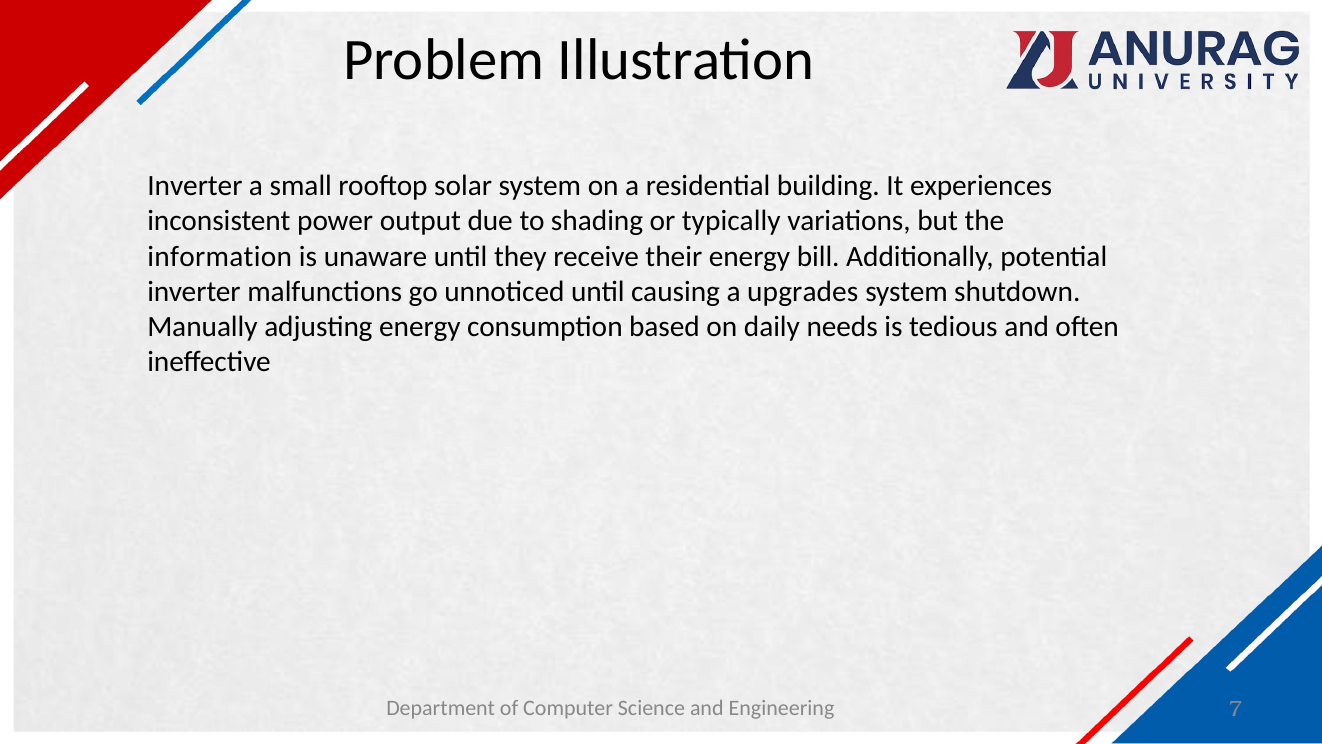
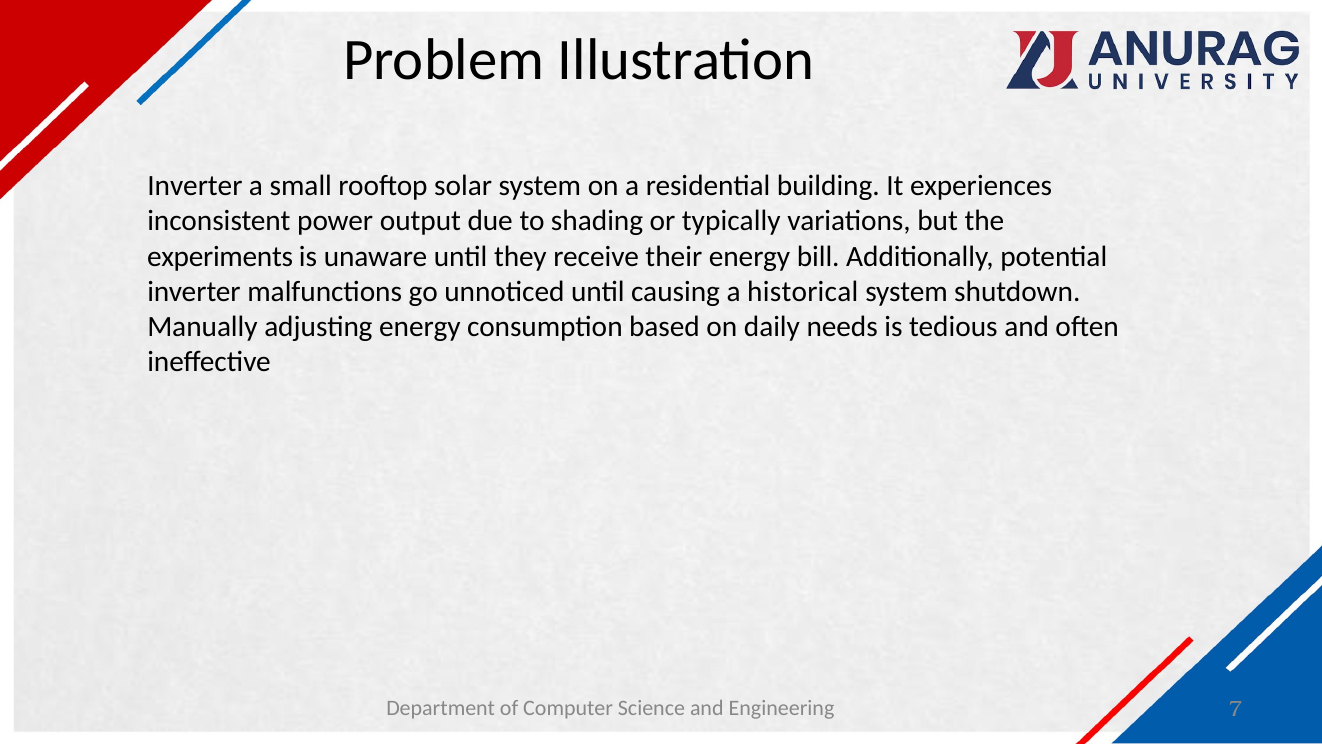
information: information -> experiments (220, 256)
upgrades: upgrades -> historical (803, 292)
